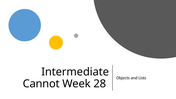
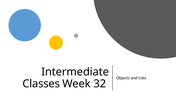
Cannot: Cannot -> Classes (41, 84)
28: 28 -> 32 (100, 84)
